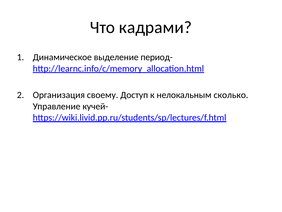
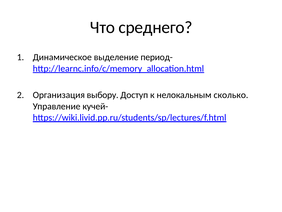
кадрами: кадрами -> среднего (156, 27)
своему: своему -> выбору (103, 95)
